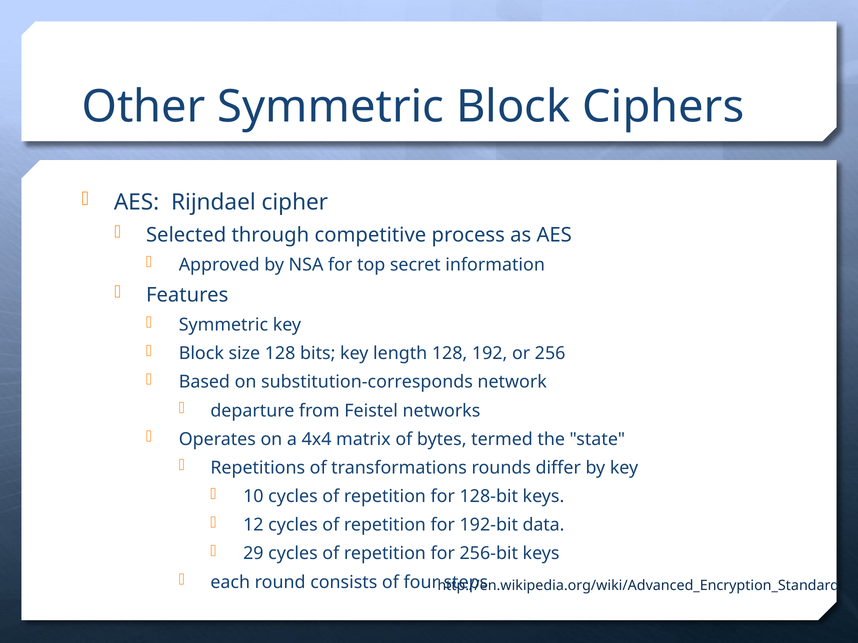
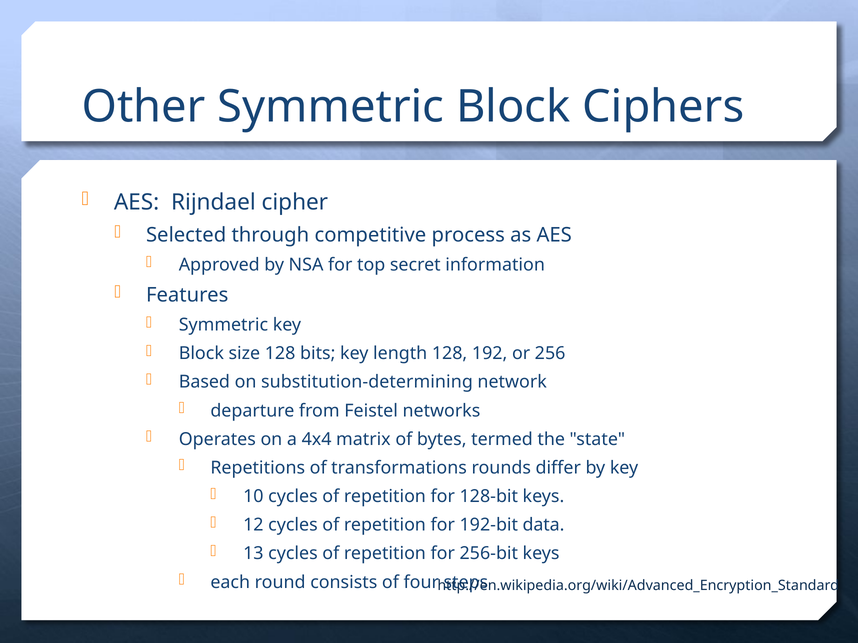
substitution-corresponds: substitution-corresponds -> substitution-determining (367, 382)
29: 29 -> 13 (253, 554)
